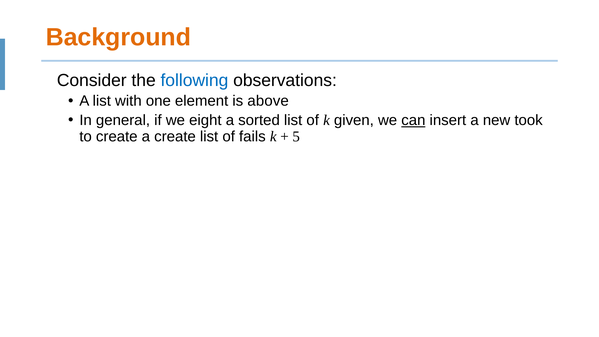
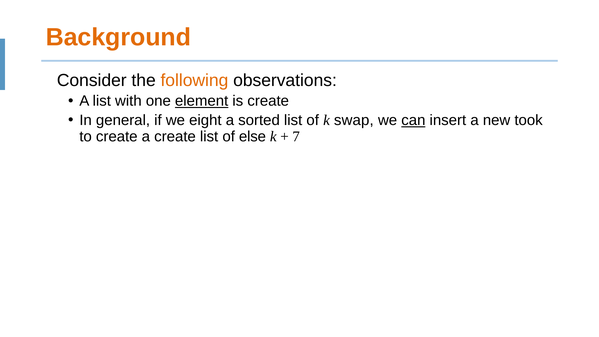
following colour: blue -> orange (194, 80)
element underline: none -> present (202, 101)
is above: above -> create (268, 101)
given: given -> swap (354, 120)
fails: fails -> else (252, 136)
5: 5 -> 7 (296, 136)
